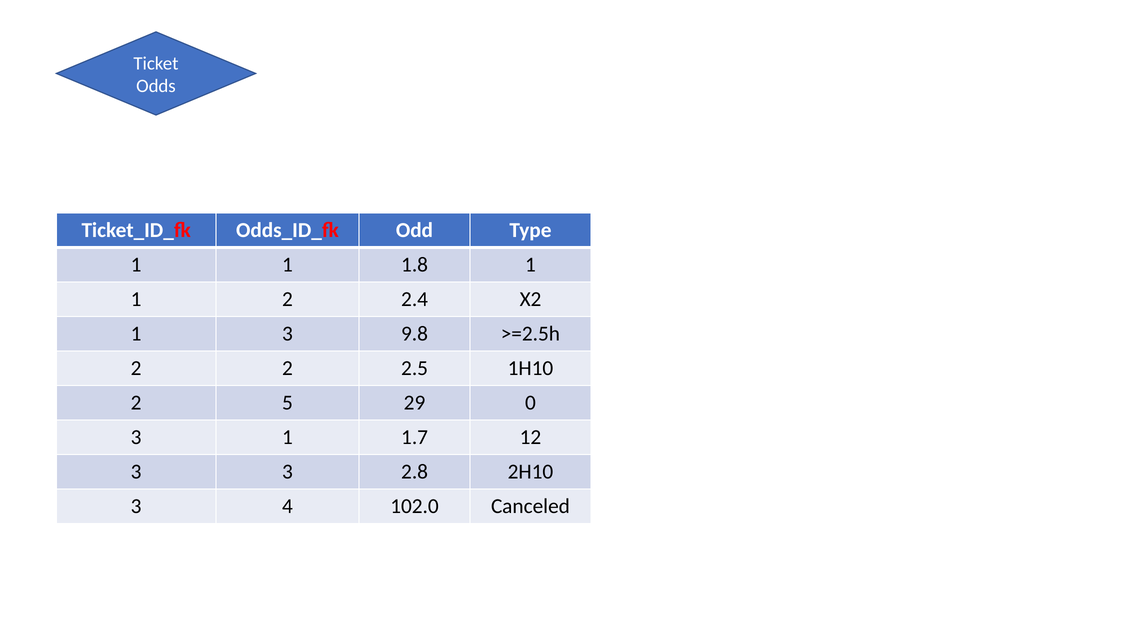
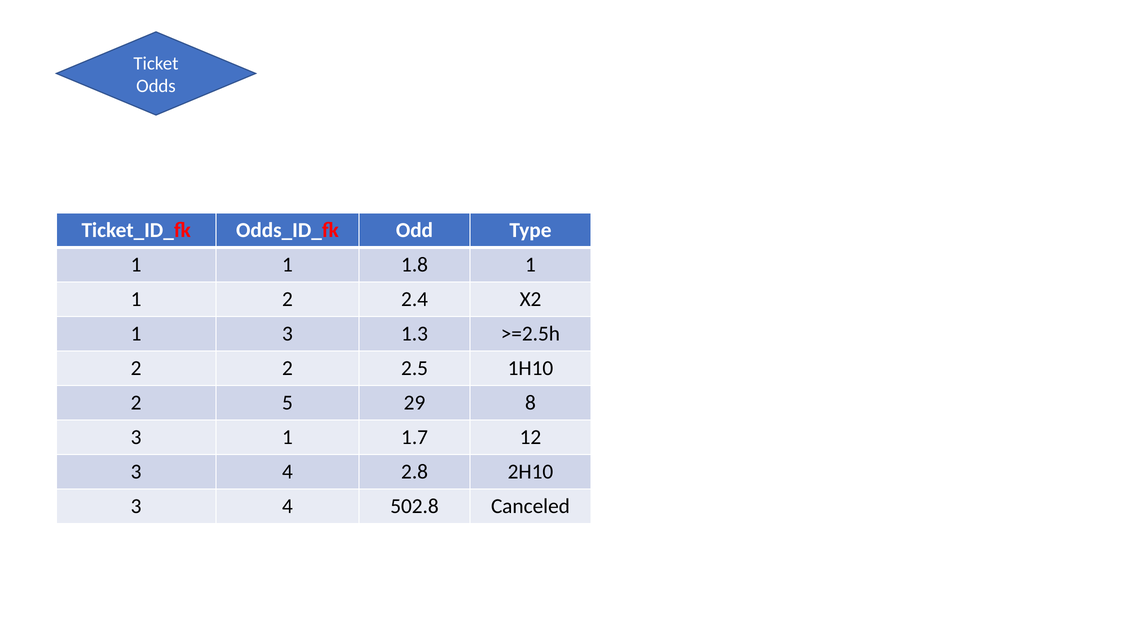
9.8: 9.8 -> 1.3 (415, 334)
0: 0 -> 8 (530, 403)
3: 3 -> 4 (287, 472)
102.0: 102.0 -> 502.8 (415, 507)
